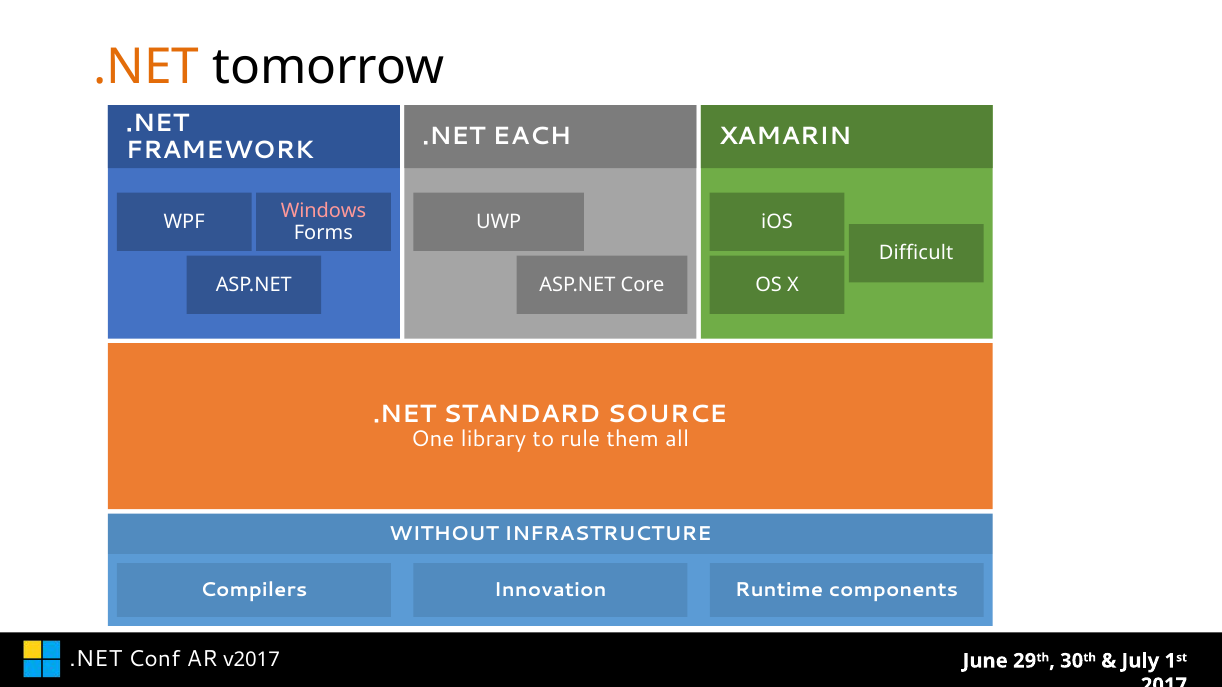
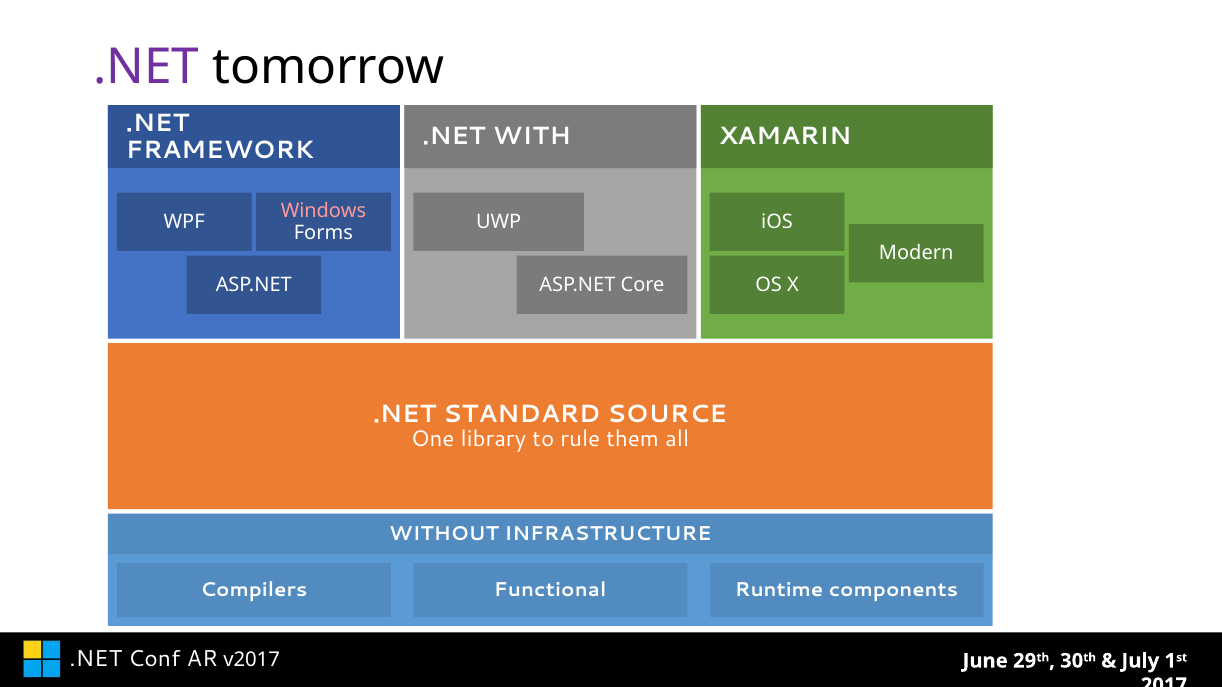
.NET colour: orange -> purple (146, 68)
EACH: EACH -> WITH (532, 137)
Difficult: Difficult -> Modern (916, 253)
Innovation: Innovation -> Functional (550, 590)
